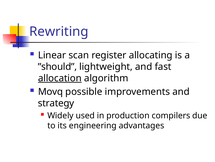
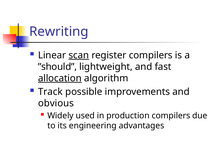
scan underline: none -> present (79, 55)
register allocating: allocating -> compilers (151, 55)
Movq: Movq -> Track (50, 91)
strategy: strategy -> obvious (56, 103)
